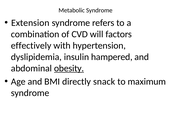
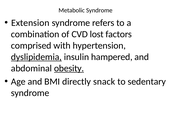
will: will -> lost (97, 34)
effectively: effectively -> comprised (31, 46)
dyslipidemia underline: none -> present (36, 57)
maximum: maximum -> sedentary (147, 82)
